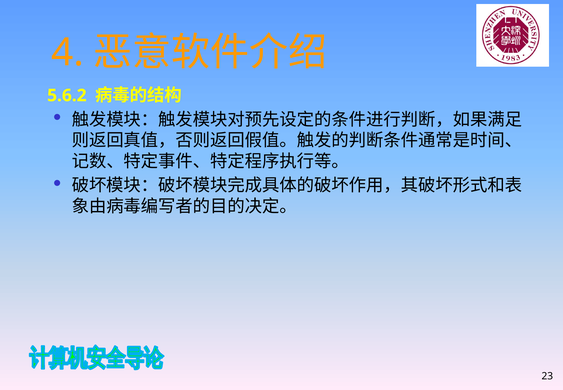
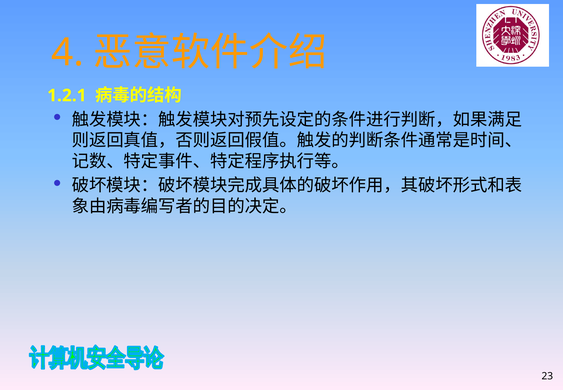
5.6.2: 5.6.2 -> 1.2.1 (67, 95)
